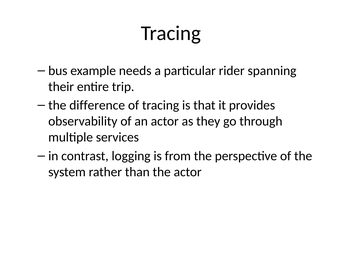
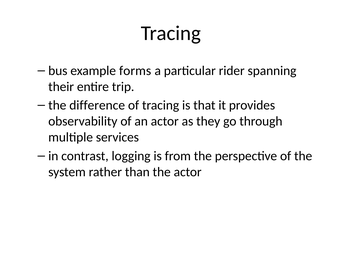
needs: needs -> forms (135, 70)
